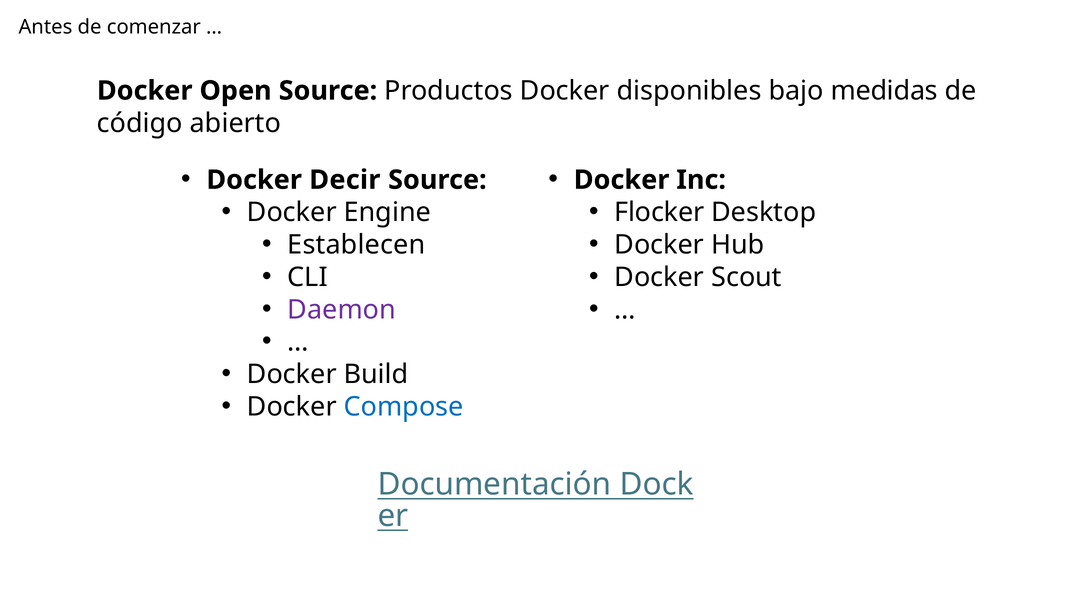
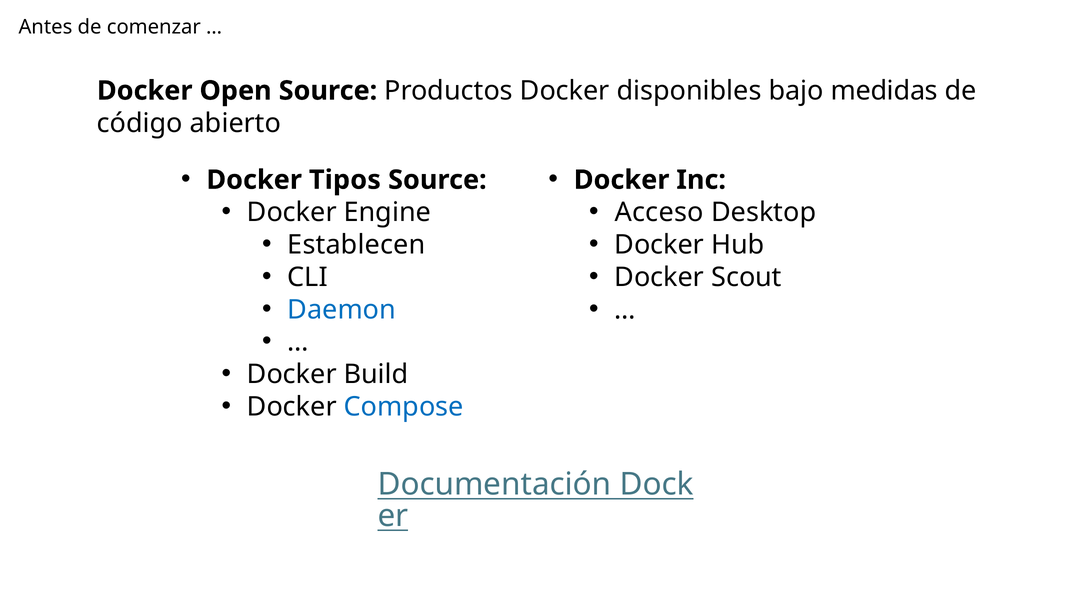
Decir: Decir -> Tipos (345, 180)
Flocker: Flocker -> Acceso (659, 212)
Daemon colour: purple -> blue (342, 310)
